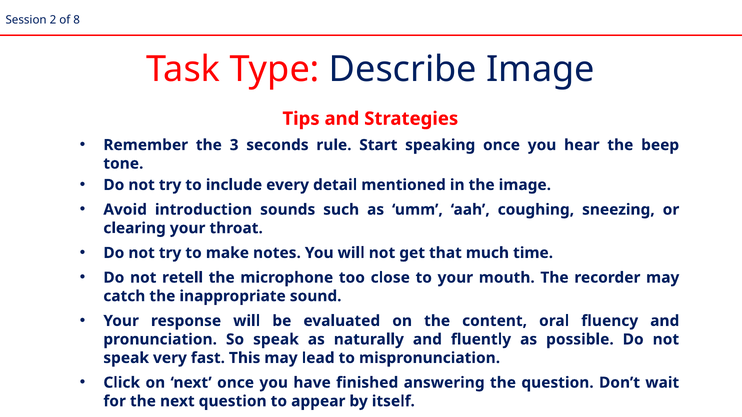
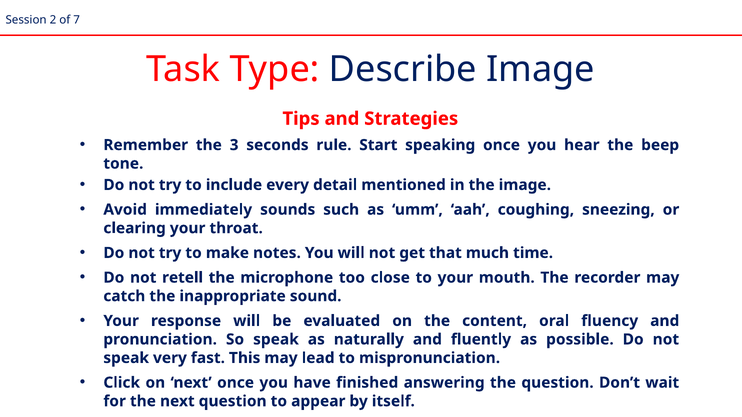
8: 8 -> 7 (77, 20)
introduction: introduction -> immediately (204, 210)
